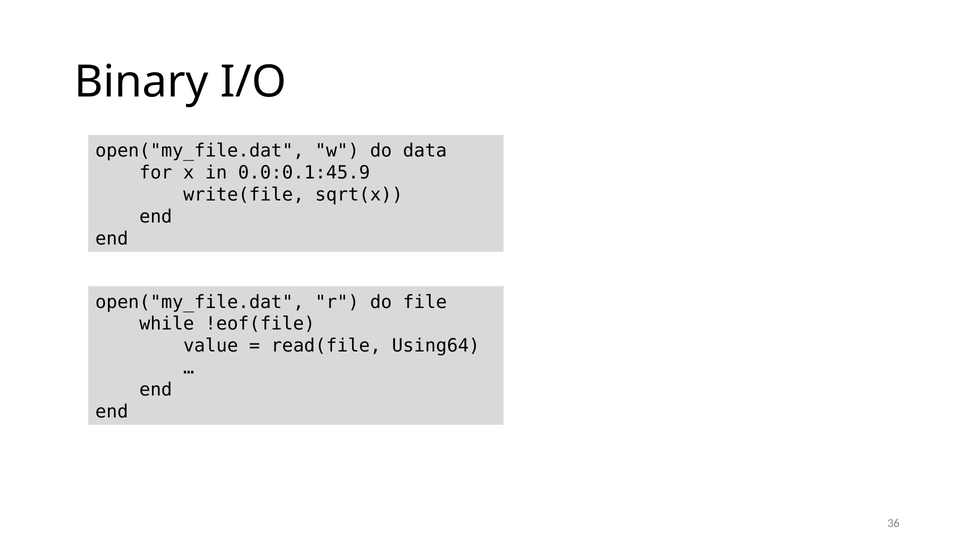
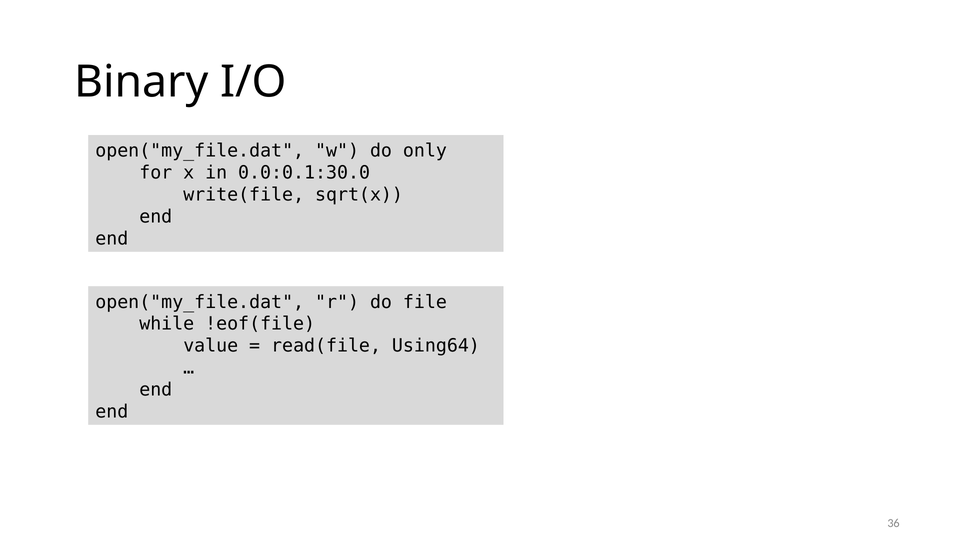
data: data -> only (425, 151)
0.0:0.1:45.9: 0.0:0.1:45.9 -> 0.0:0.1:30.0 (304, 173)
